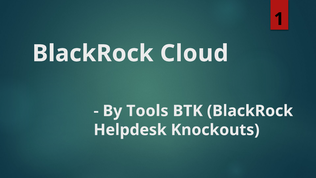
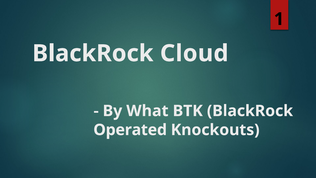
Tools: Tools -> What (147, 111)
Helpdesk: Helpdesk -> Operated (130, 130)
